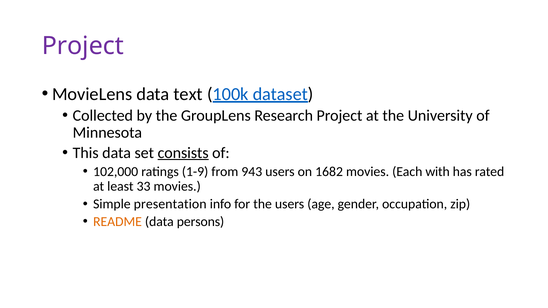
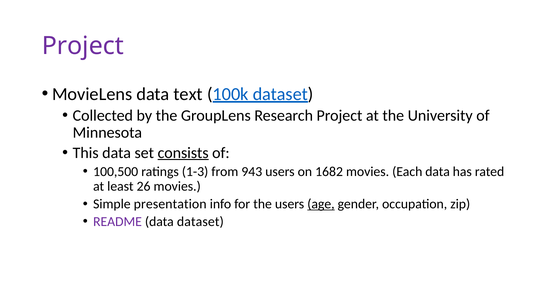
102,000: 102,000 -> 100,500 (116, 172)
1-9: 1-9 -> 1-3 (195, 172)
Each with: with -> data (438, 172)
33: 33 -> 26 (144, 187)
age underline: none -> present (321, 204)
README colour: orange -> purple (118, 222)
data persons: persons -> dataset (200, 222)
